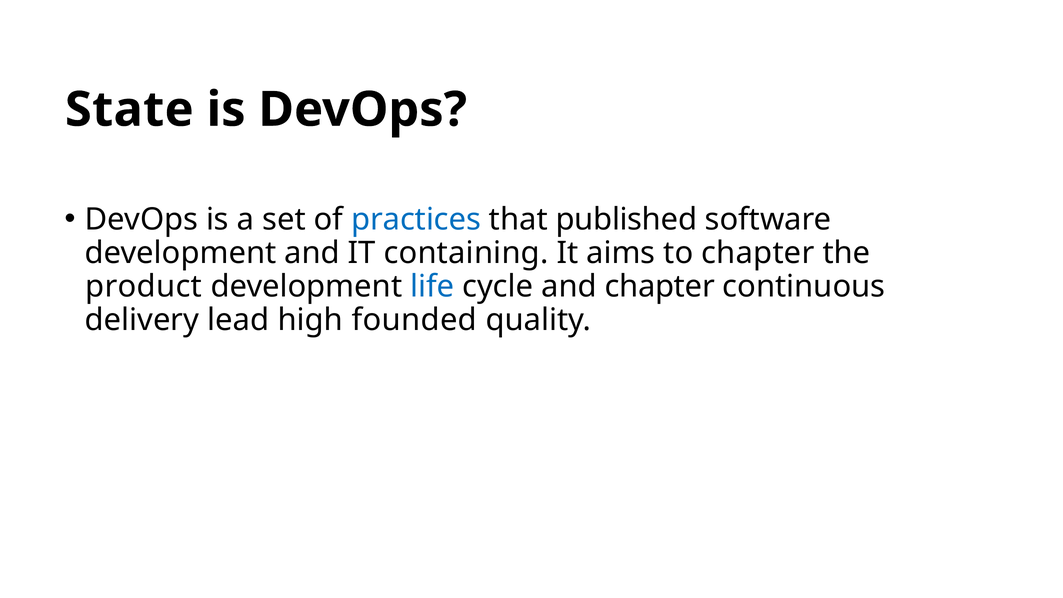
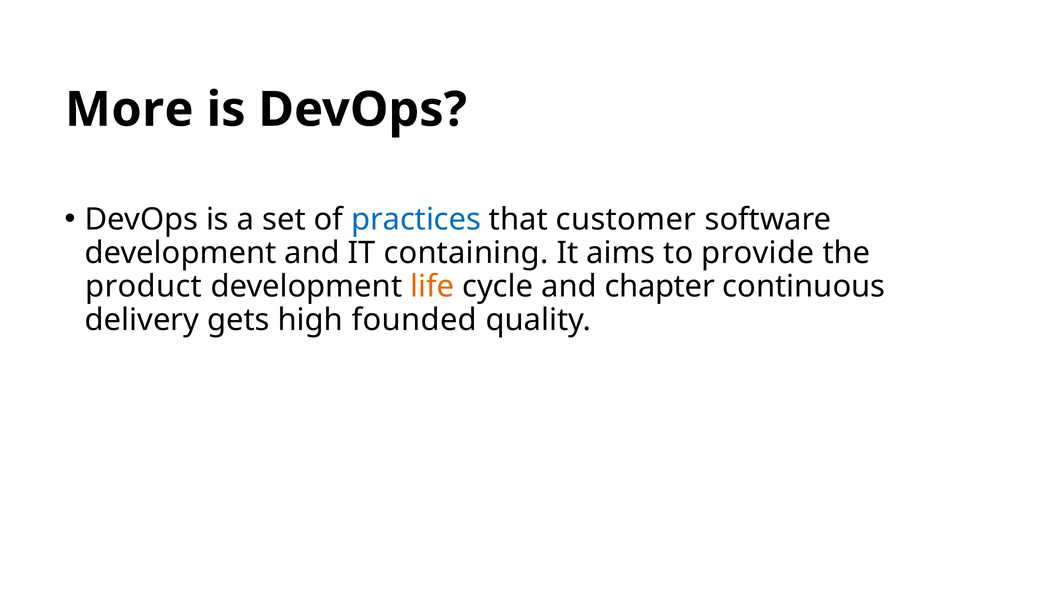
State: State -> More (129, 110)
published: published -> customer (626, 219)
to chapter: chapter -> provide (758, 253)
life colour: blue -> orange (432, 286)
lead: lead -> gets (238, 320)
